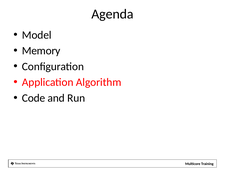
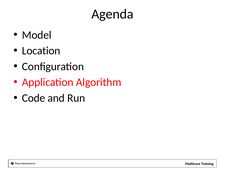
Memory: Memory -> Location (41, 51)
